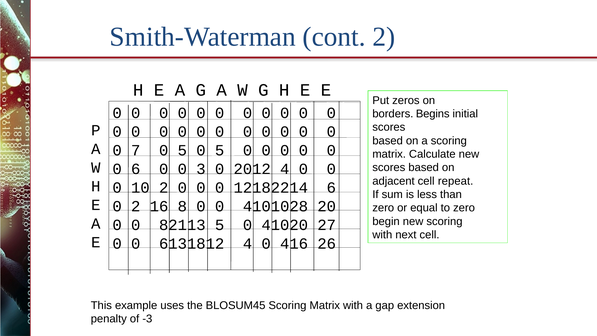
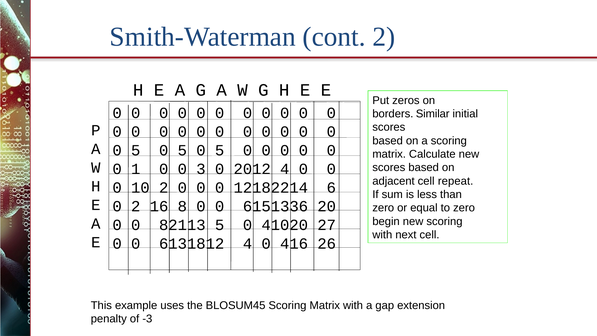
Begins: Begins -> Similar (433, 114)
7: 7 -> 5 (136, 150)
0 6: 6 -> 1 (136, 169)
4101028: 4101028 -> 6151336 (275, 206)
